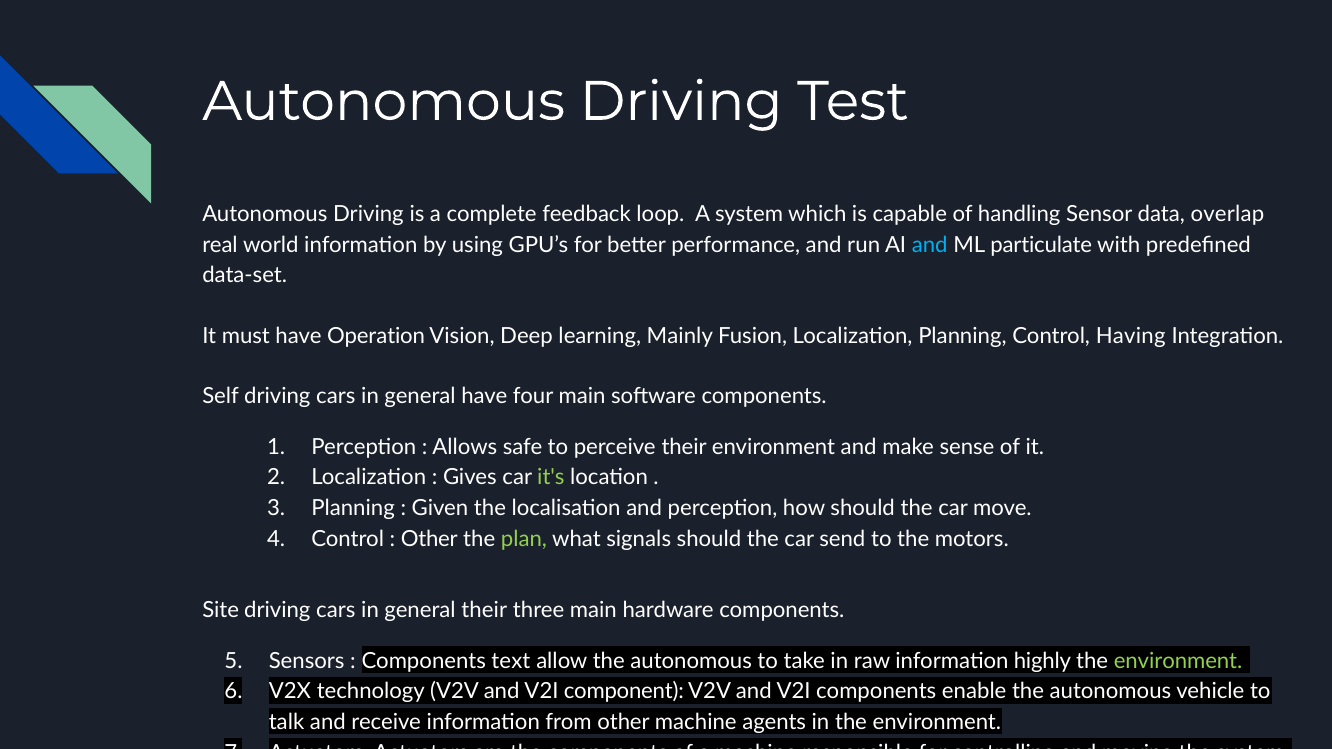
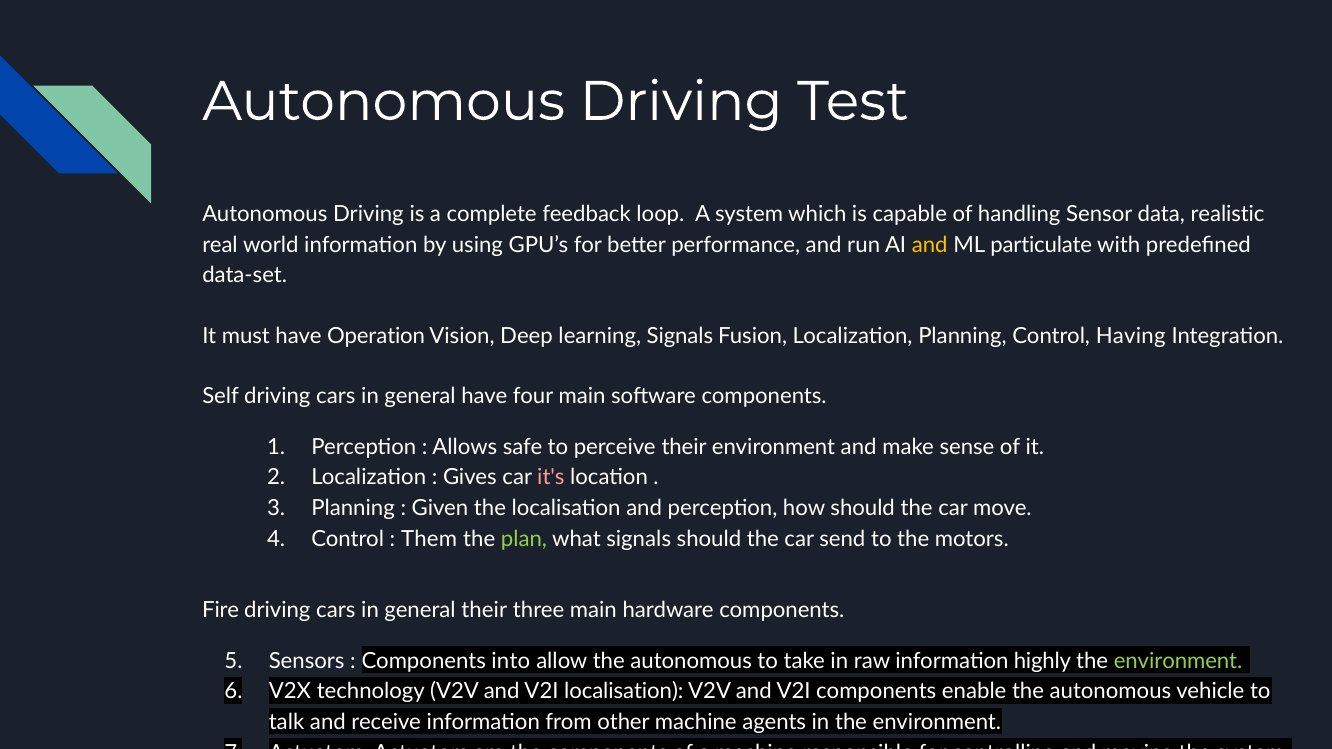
overlap: overlap -> realistic (1228, 214)
and colour: light blue -> yellow (930, 245)
learning Mainly: Mainly -> Signals (680, 336)
it's colour: light green -> pink (551, 478)
Other: Other -> Them (429, 539)
Site: Site -> Fire (221, 610)
text: text -> into (511, 661)
V2I component: component -> localisation (624, 692)
